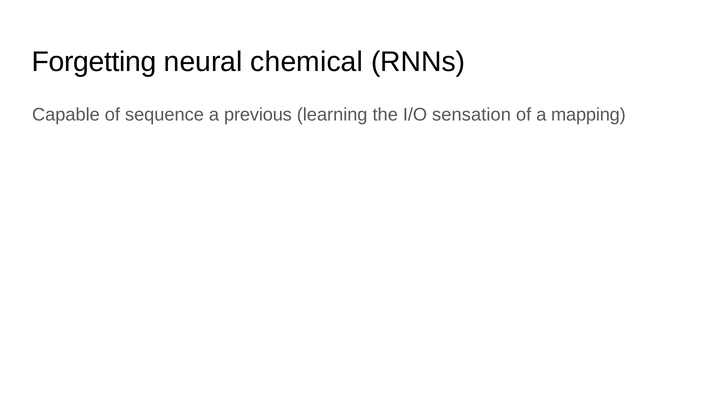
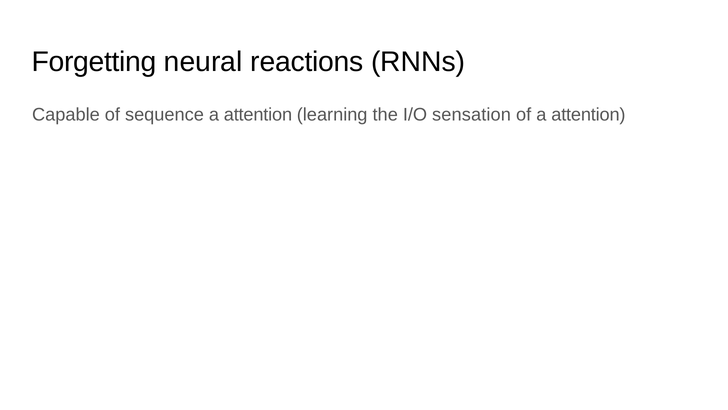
chemical: chemical -> reactions (307, 62)
previous: previous -> attention (258, 114)
of a mapping: mapping -> attention (588, 114)
